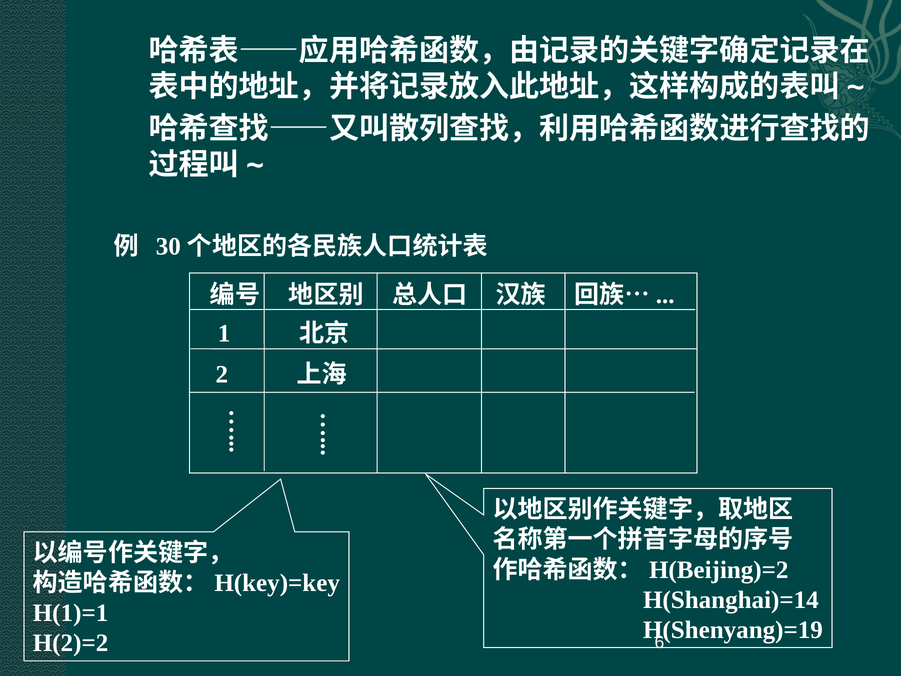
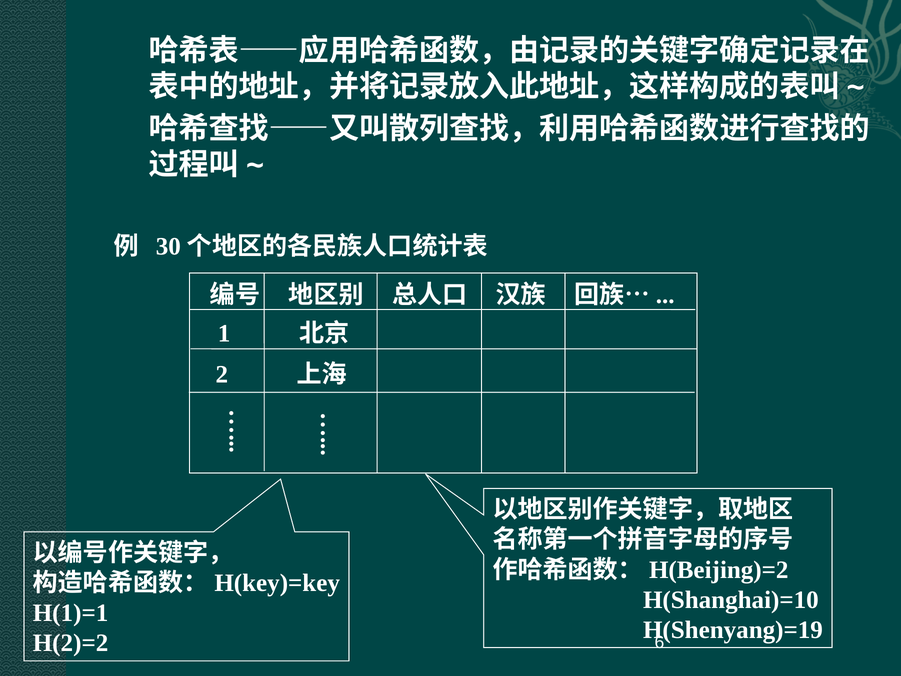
H(Shanghai)=14: H(Shanghai)=14 -> H(Shanghai)=10 (731, 600)
